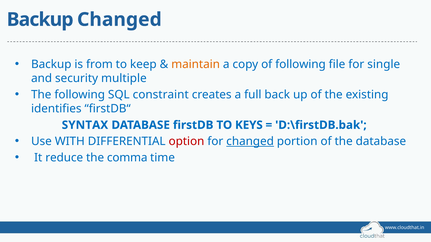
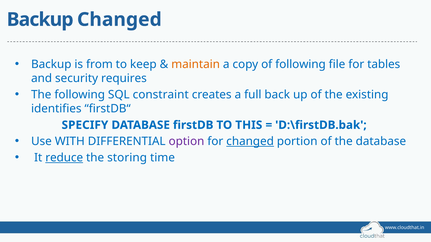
single: single -> tables (384, 64)
multiple: multiple -> requires (124, 78)
SYNTAX: SYNTAX -> SPECIFY (85, 125)
KEYS: KEYS -> THIS (249, 125)
option colour: red -> purple (186, 142)
reduce underline: none -> present (64, 158)
comma: comma -> storing (127, 158)
